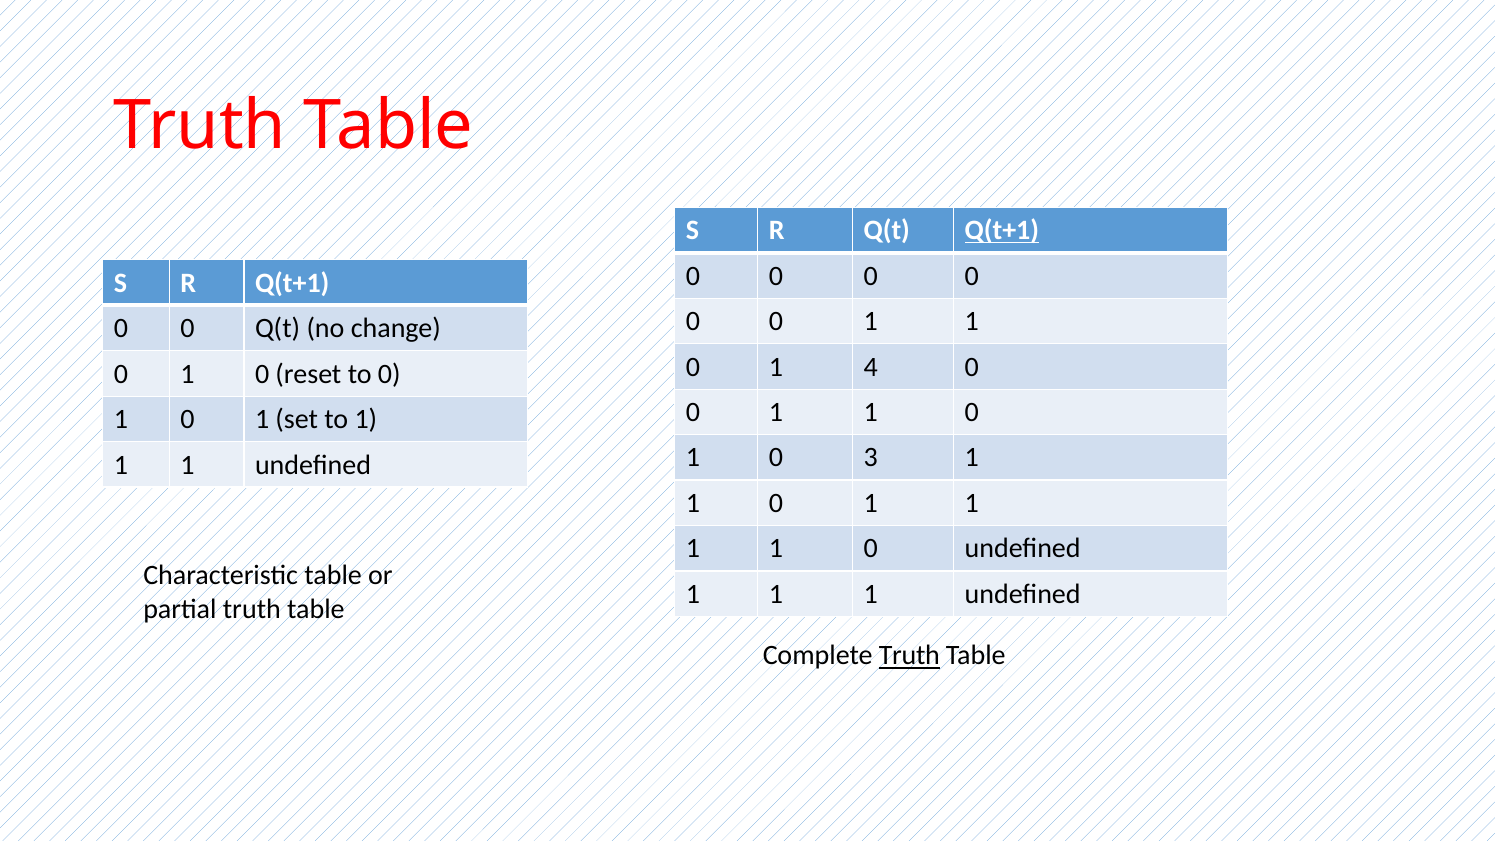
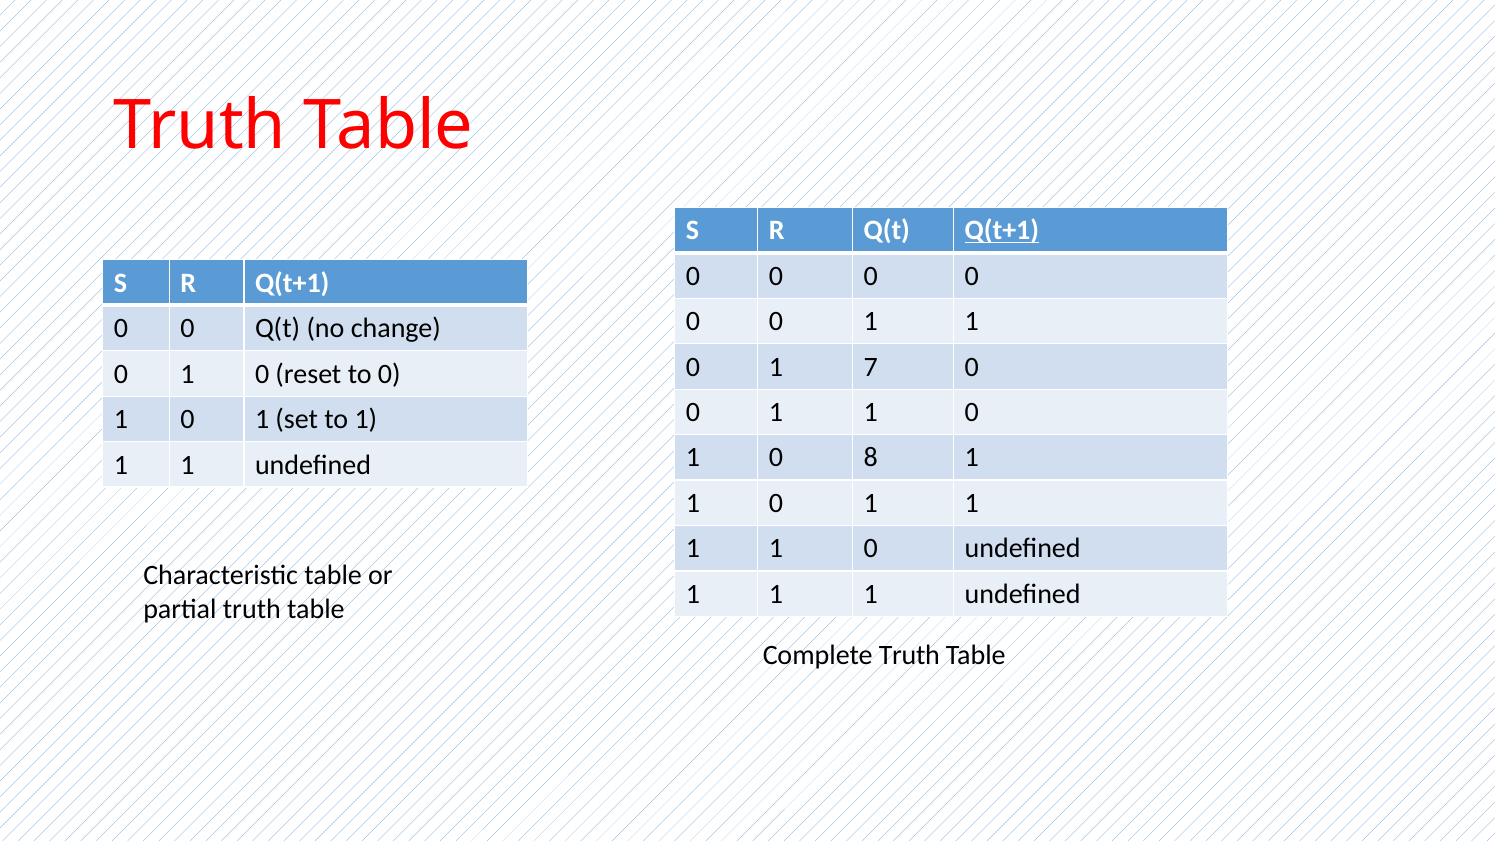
4: 4 -> 7 (871, 367)
3: 3 -> 8 (871, 458)
Truth underline: present -> none (909, 656)
